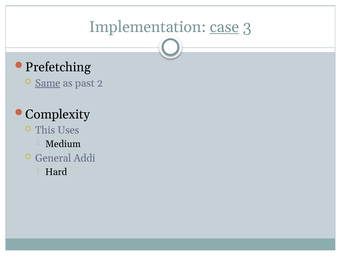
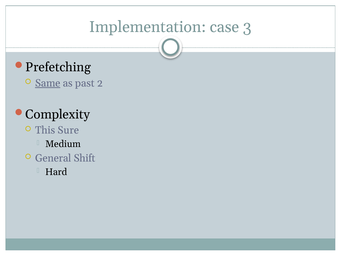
case underline: present -> none (224, 27)
Uses: Uses -> Sure (68, 130)
Addi: Addi -> Shift (85, 158)
